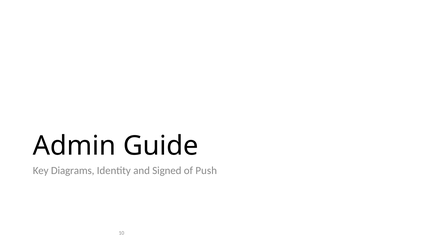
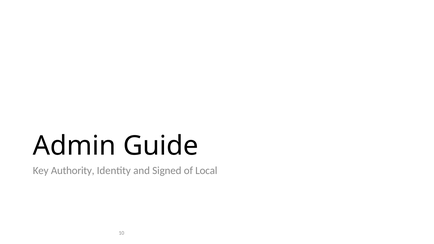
Diagrams: Diagrams -> Authority (73, 171)
Push: Push -> Local (206, 171)
